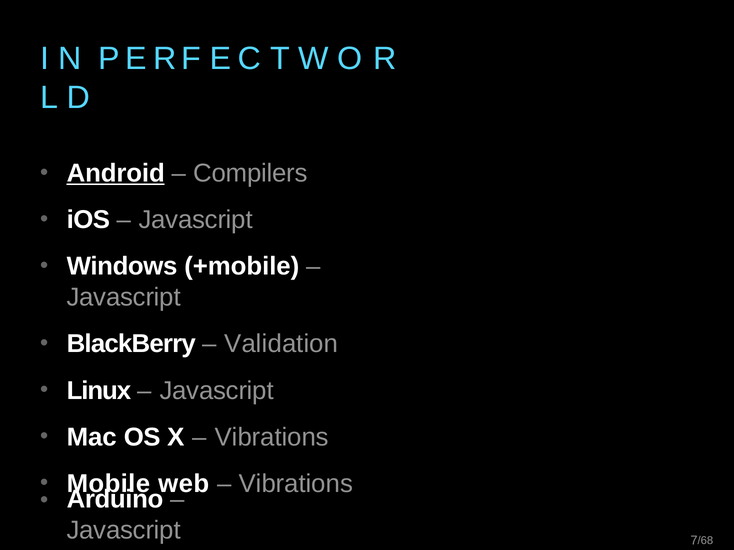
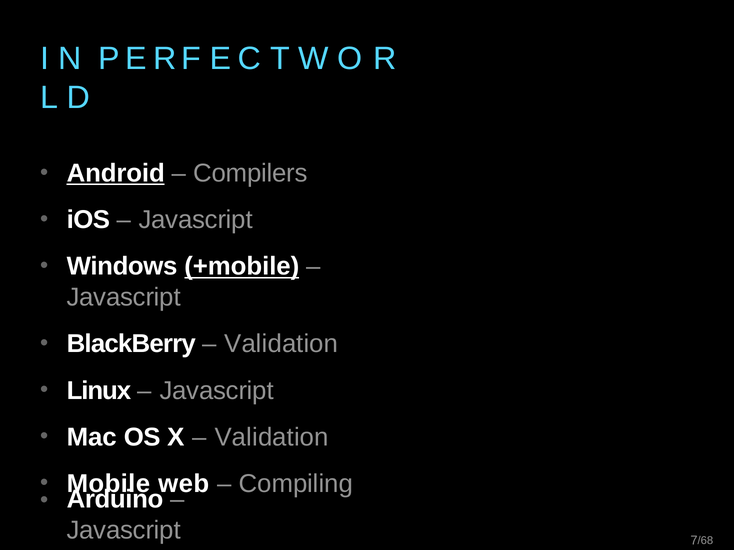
+mobile underline: none -> present (242, 267)
Vibrations: Vibrations -> Validation (272, 437)
Vibrations: Vibrations -> Compiling (296, 484)
